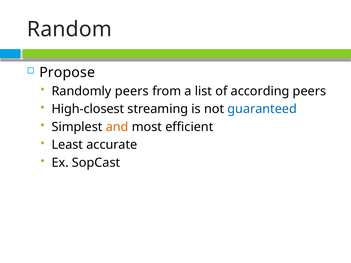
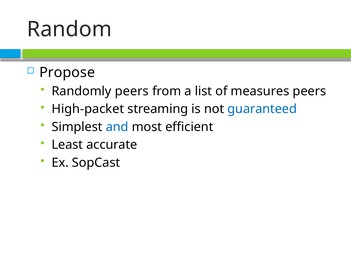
according: according -> measures (260, 91)
High-closest: High-closest -> High-packet (88, 109)
and colour: orange -> blue (117, 127)
